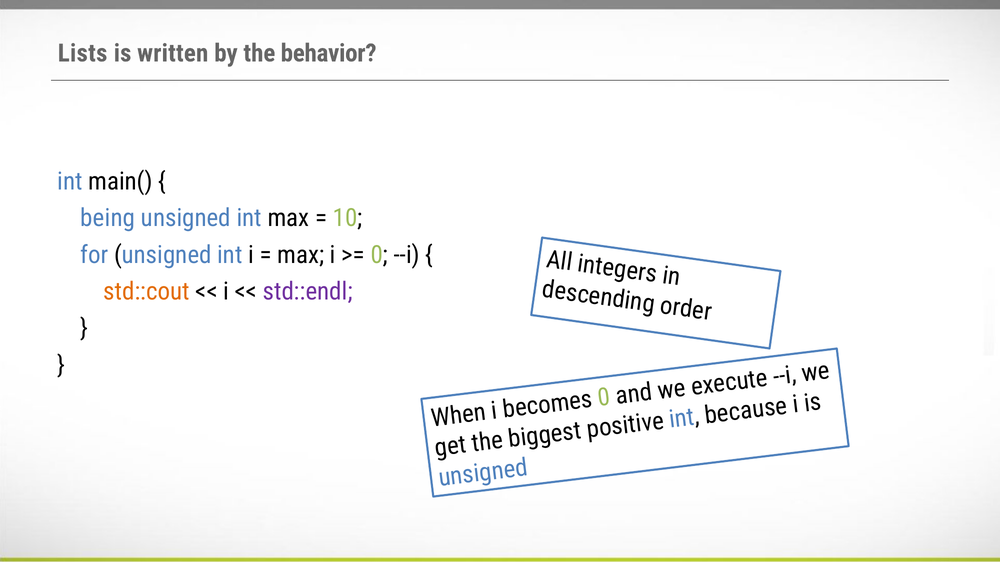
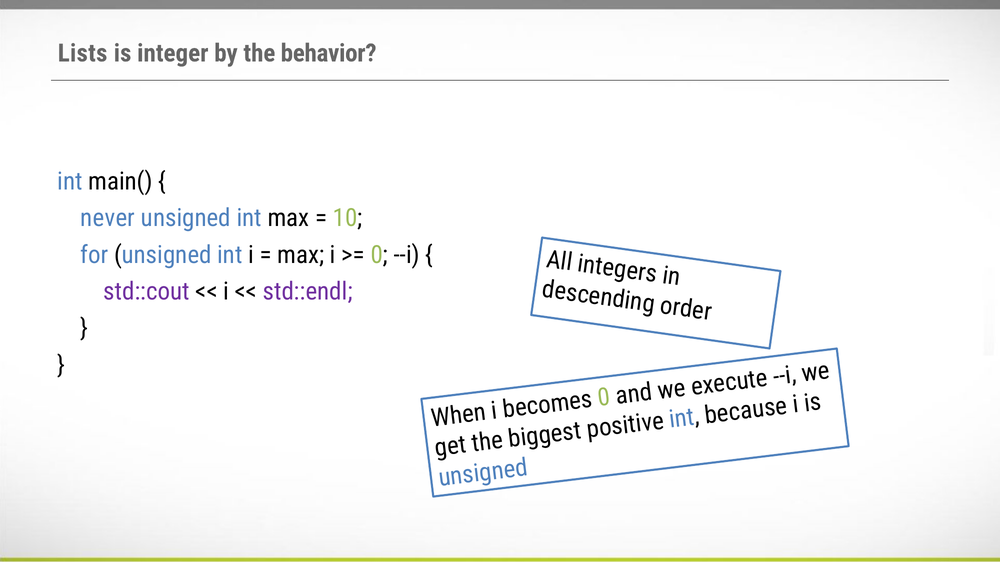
written: written -> integer (173, 53)
being: being -> never (108, 218)
std::cout colour: orange -> purple (147, 292)
